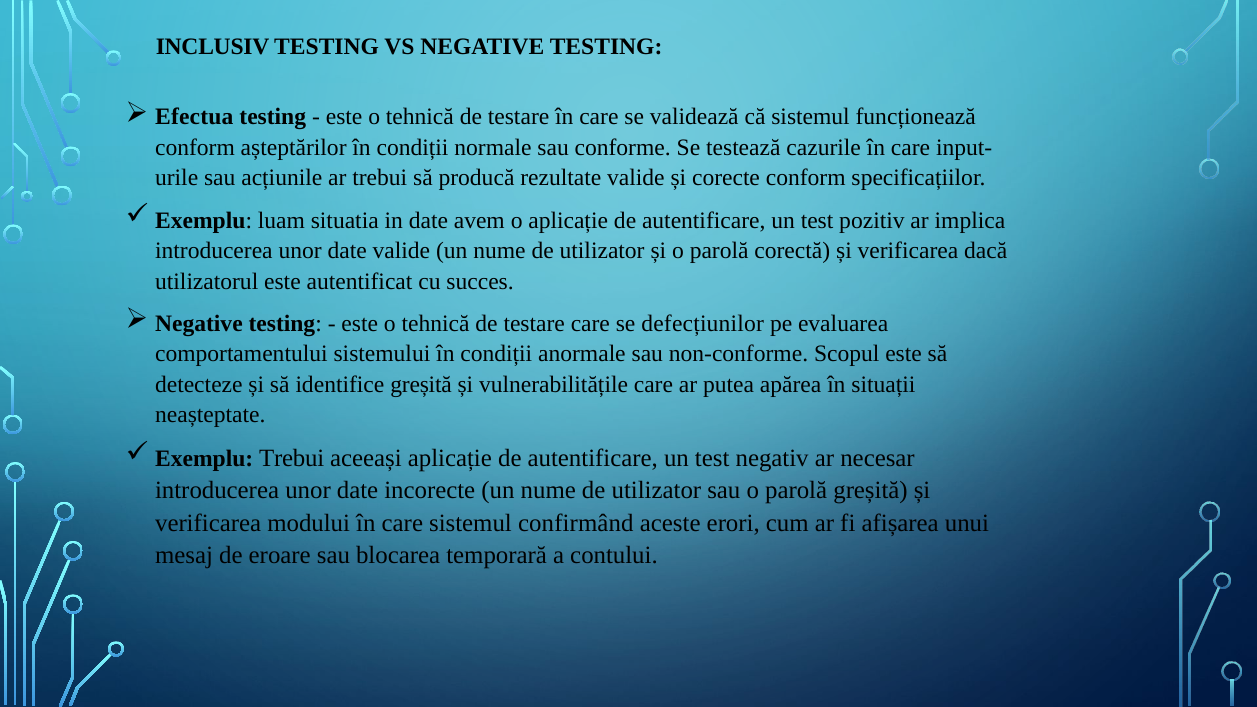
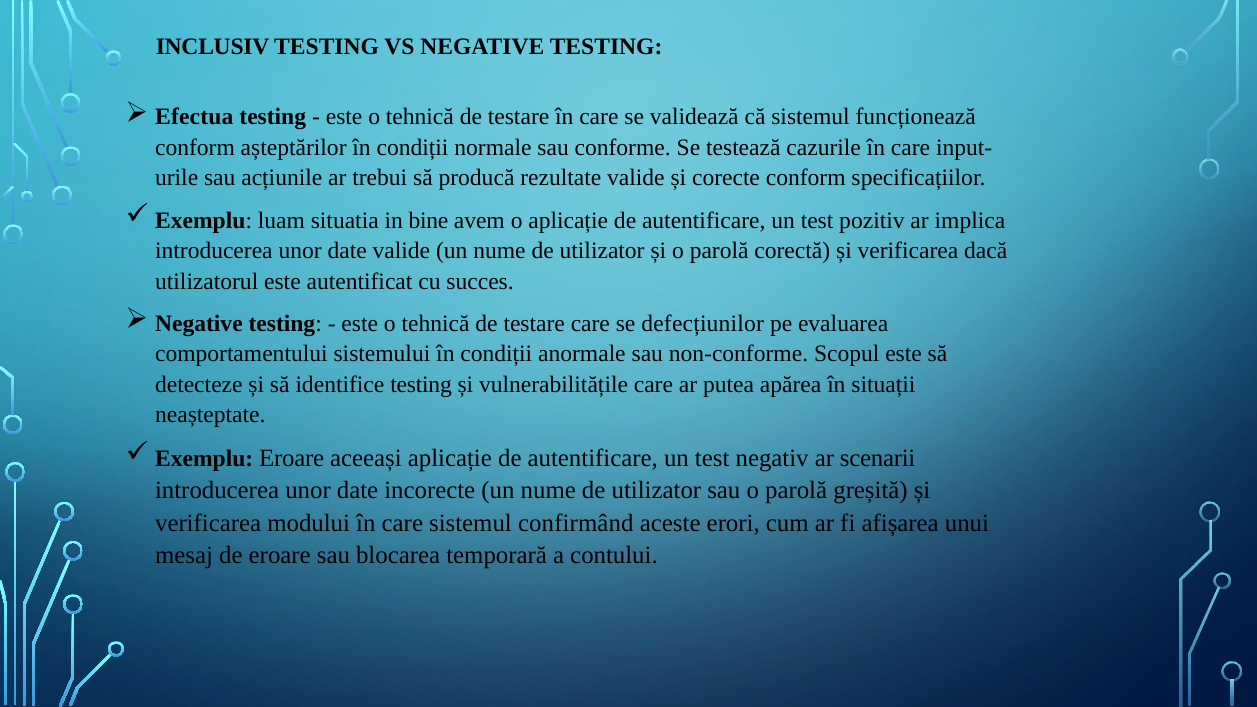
in date: date -> bine (428, 220)
identifice greșită: greșită -> testing (421, 385)
Exemplu Trebui: Trebui -> Eroare (292, 458)
necesar: necesar -> scenarii (878, 458)
